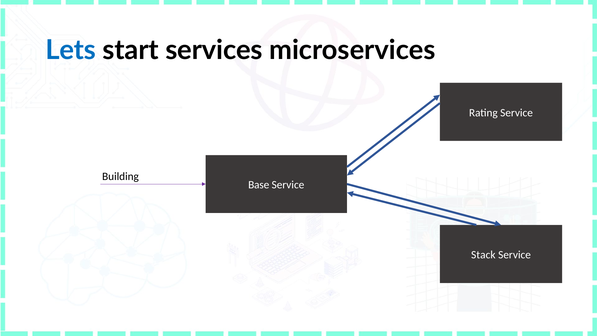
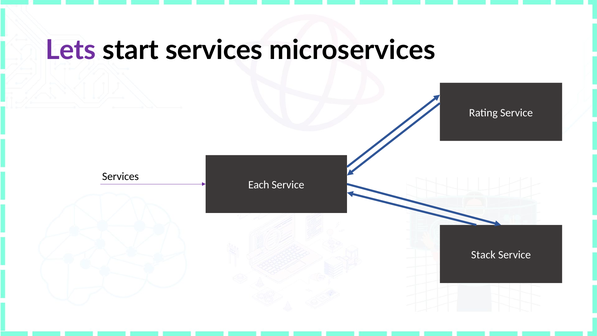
Lets colour: blue -> purple (71, 50)
Building: Building -> Services (120, 176)
Base: Base -> Each (259, 185)
